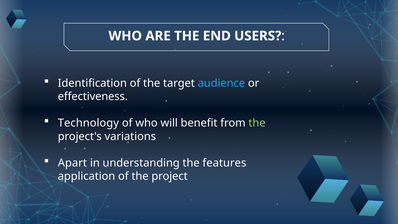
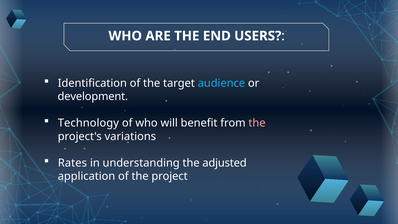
effectiveness: effectiveness -> development (93, 96)
the colour: light green -> pink (257, 123)
Apart: Apart -> Rates (72, 163)
features: features -> adjusted (225, 163)
